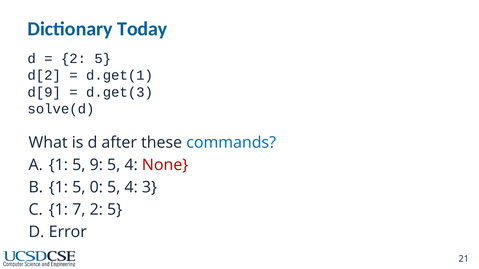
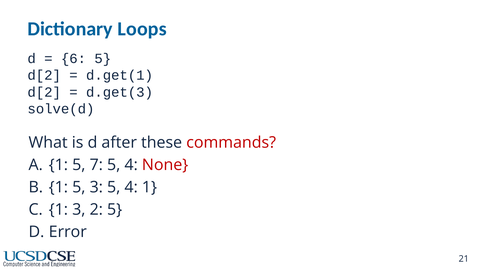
Today: Today -> Loops (142, 29)
2: 2 -> 6 (73, 59)
d[9: d[9 -> d[2 (44, 92)
commands colour: blue -> red (231, 143)
9: 9 -> 7 (96, 165)
5 0: 0 -> 3 (96, 188)
4 3: 3 -> 1 (149, 188)
1 7: 7 -> 3 (79, 210)
